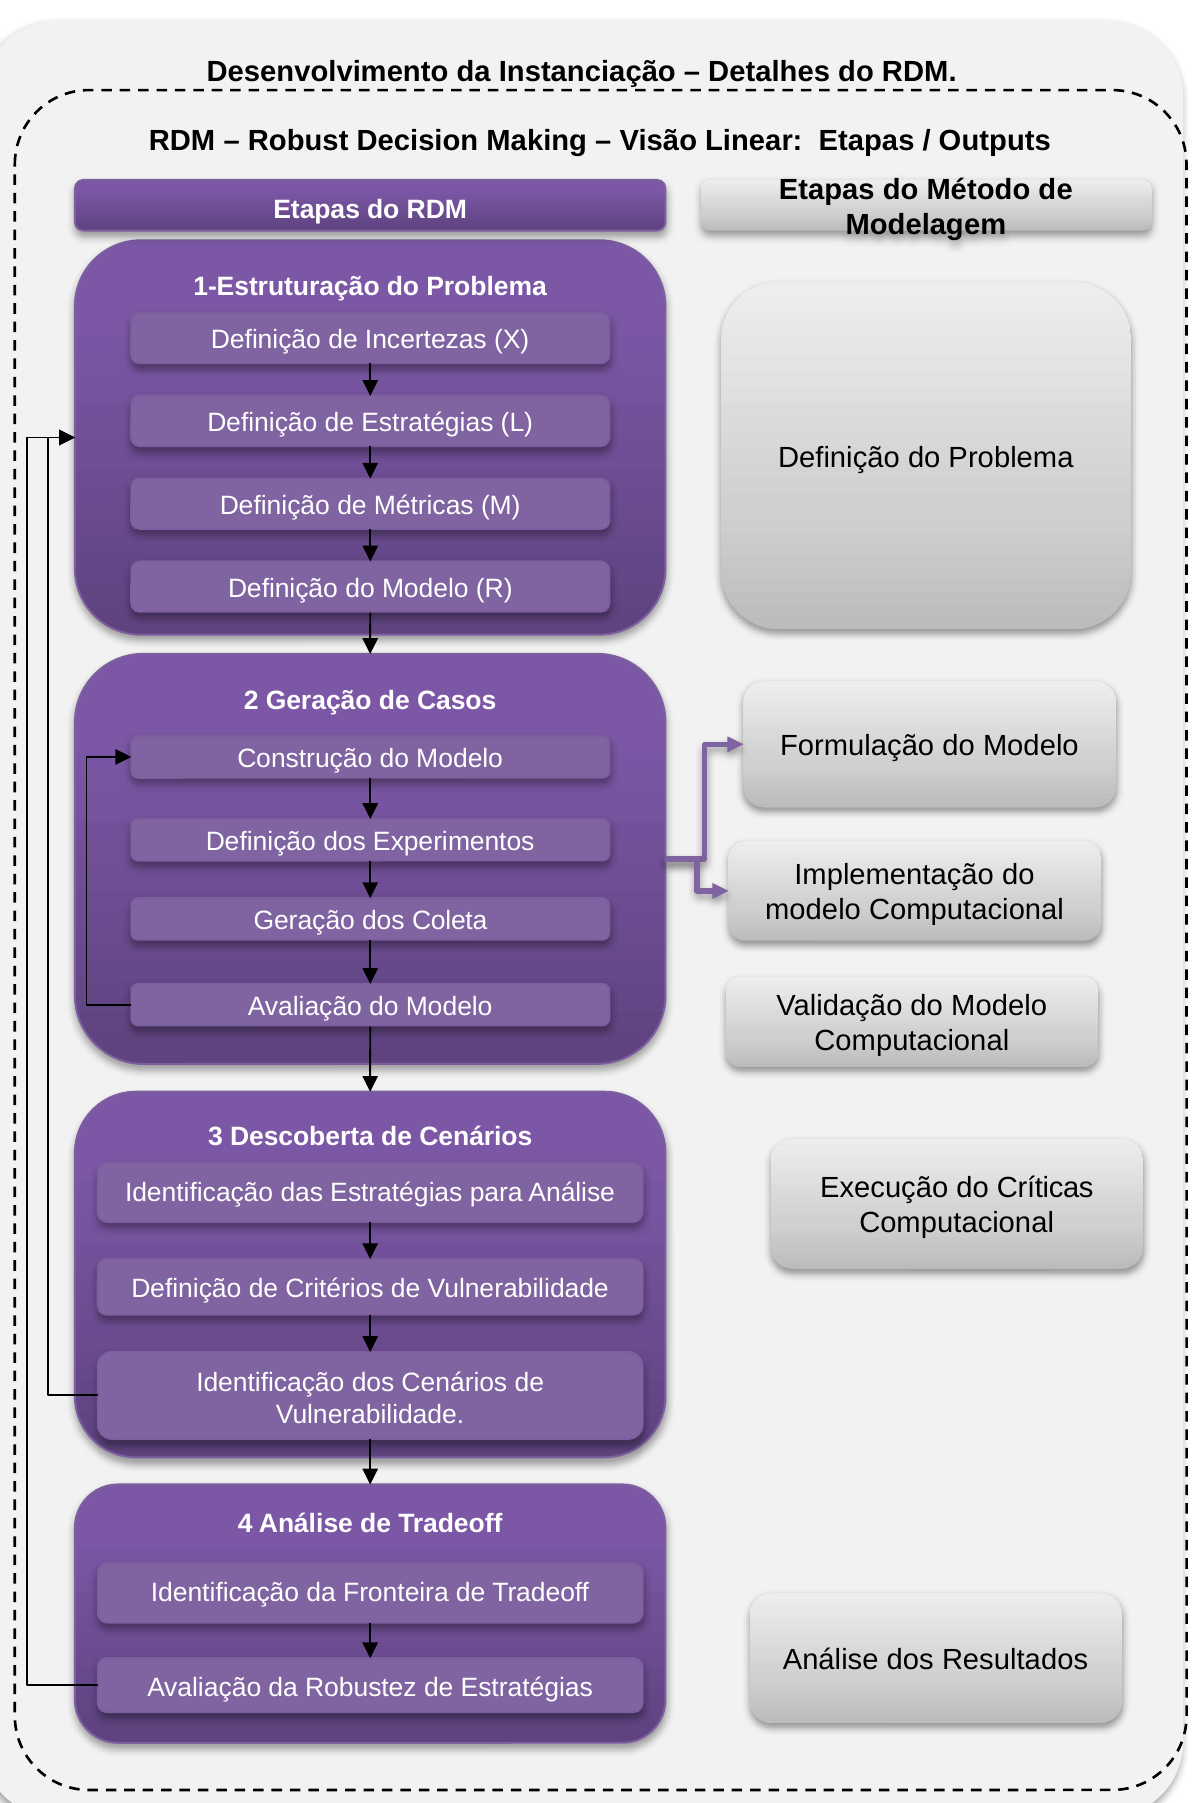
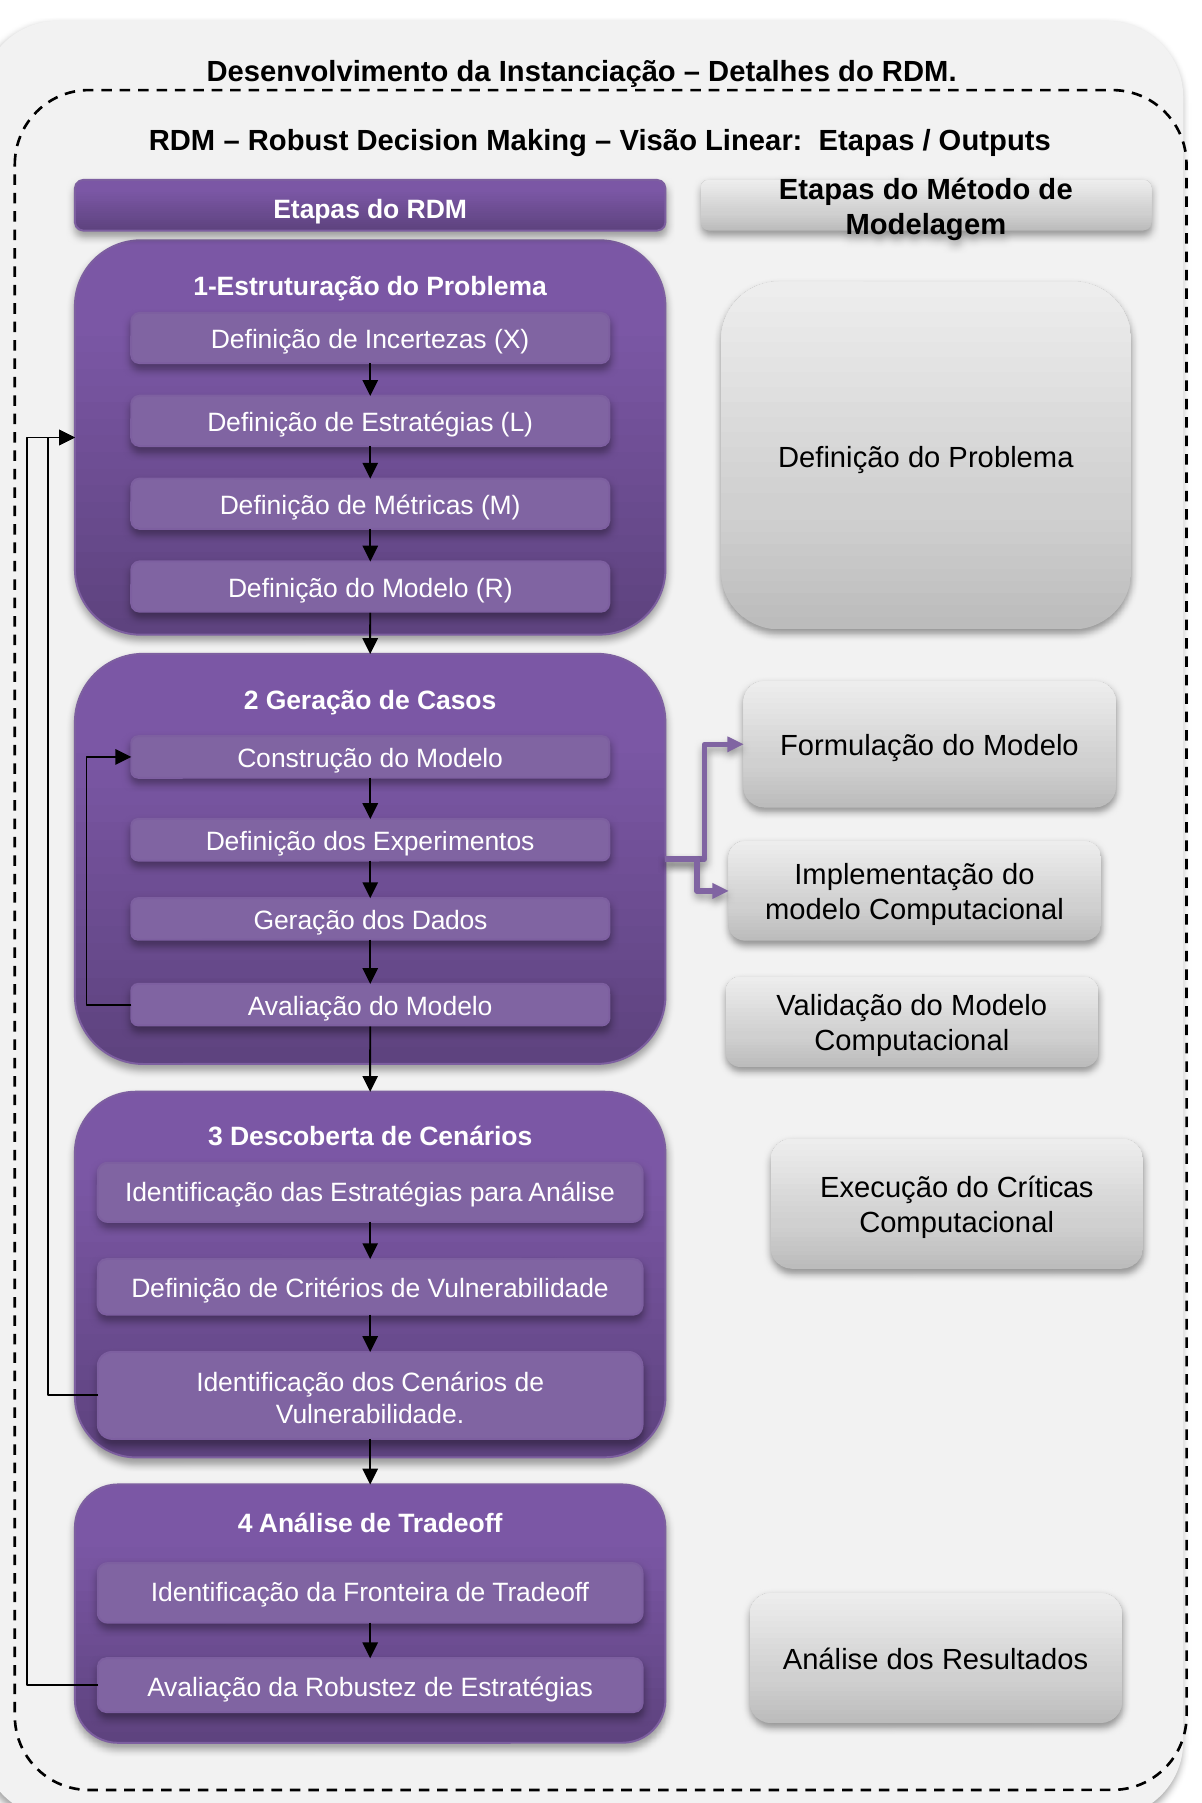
Coleta: Coleta -> Dados (450, 921)
